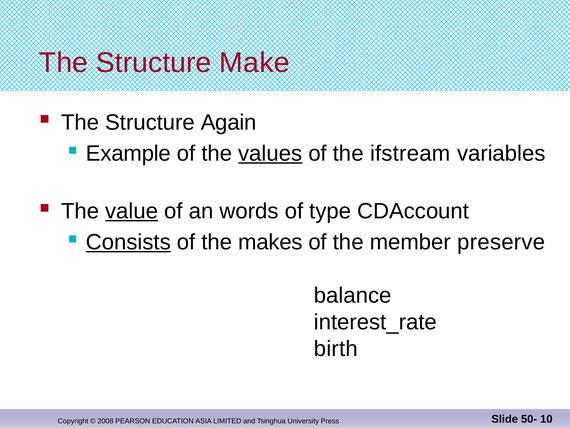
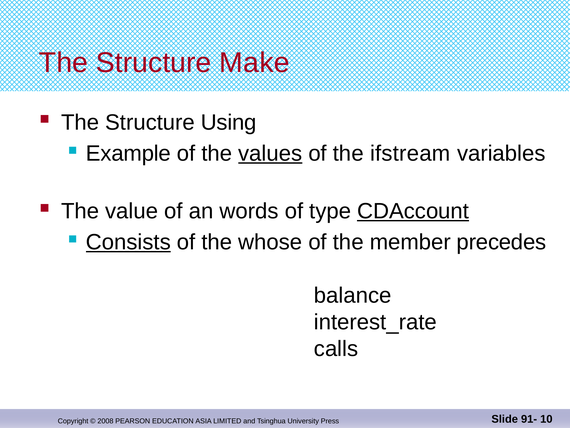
Again: Again -> Using (229, 122)
value underline: present -> none (132, 211)
CDAccount underline: none -> present (413, 211)
makes: makes -> whose (270, 242)
preserve: preserve -> precedes (501, 242)
birth: birth -> calls (336, 348)
50-: 50- -> 91- (529, 419)
